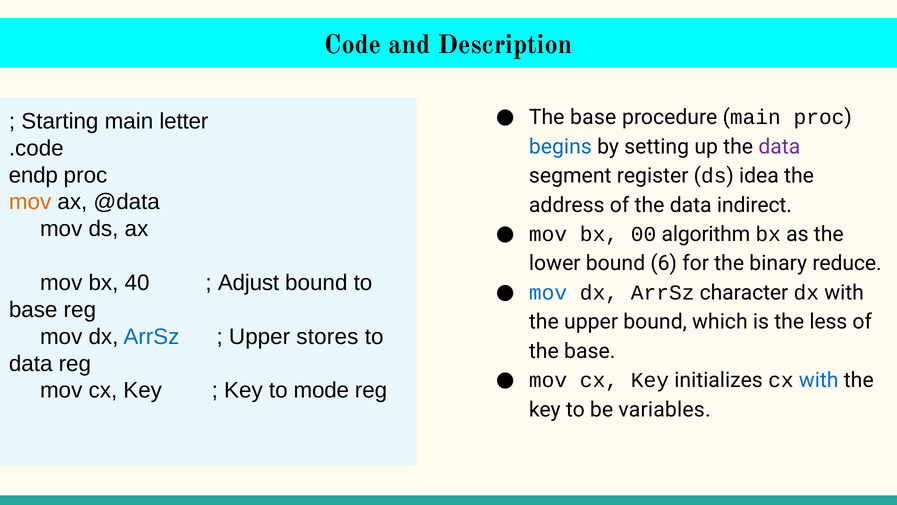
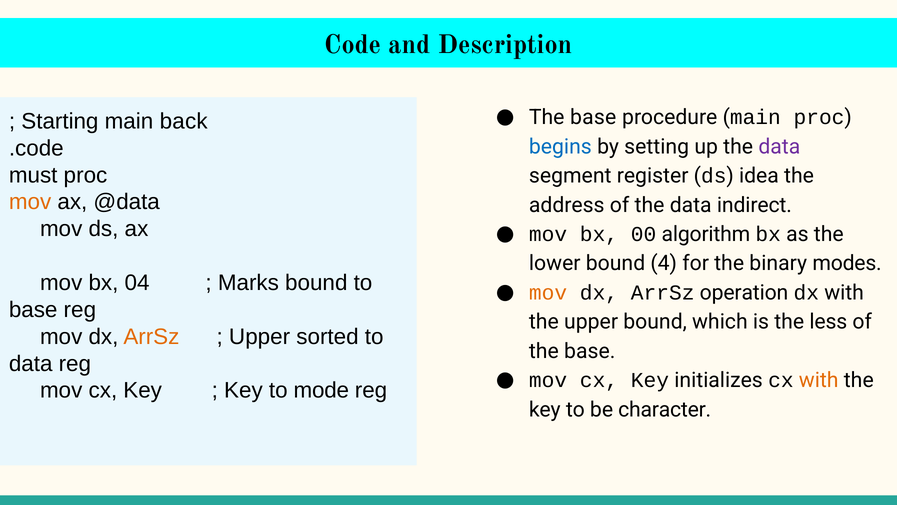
letter: letter -> back (184, 121)
endp: endp -> must (33, 175)
6: 6 -> 4 (664, 263)
reduce: reduce -> modes (847, 263)
40: 40 -> 04 (137, 283)
Adjust: Adjust -> Marks (248, 283)
mov colour: blue -> orange (548, 292)
character: character -> operation (744, 292)
ArrSz colour: blue -> orange (151, 336)
stores: stores -> sorted (327, 336)
with colour: blue -> orange (819, 380)
variables: variables -> character (665, 409)
